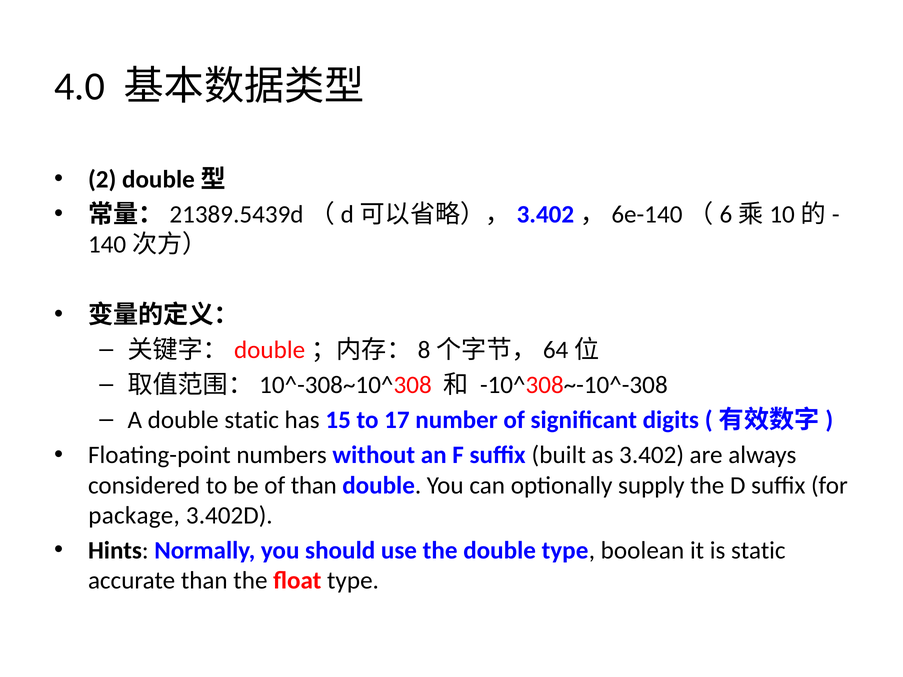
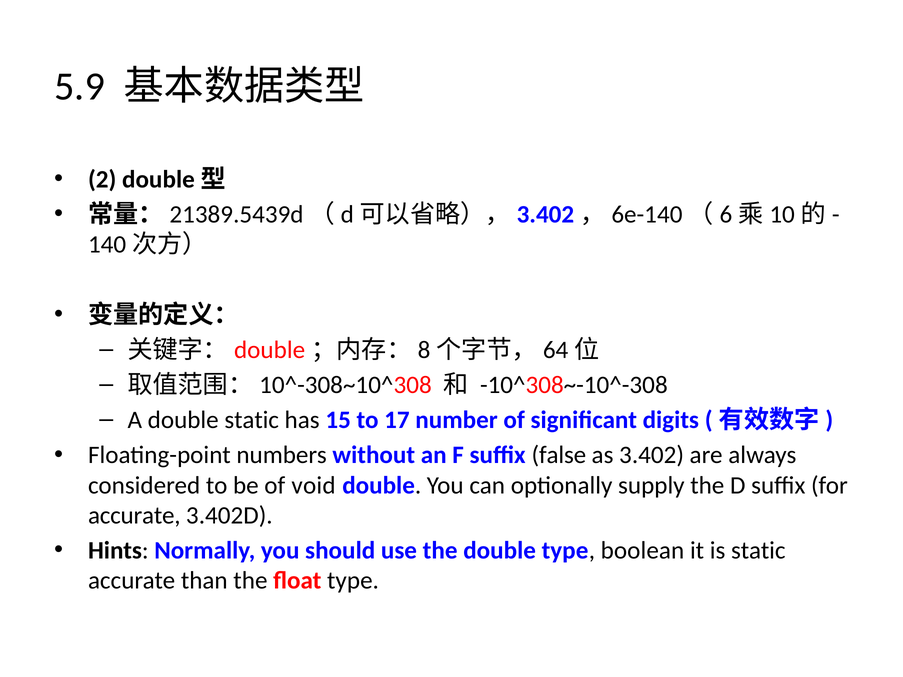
4.0: 4.0 -> 5.9 (80, 86)
built: built -> false (559, 455)
of than: than -> void (314, 485)
package: package -> accurate (134, 516)
